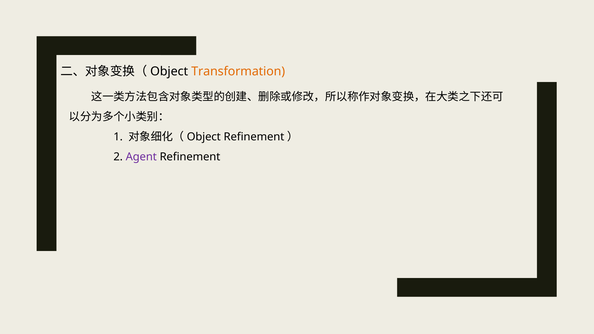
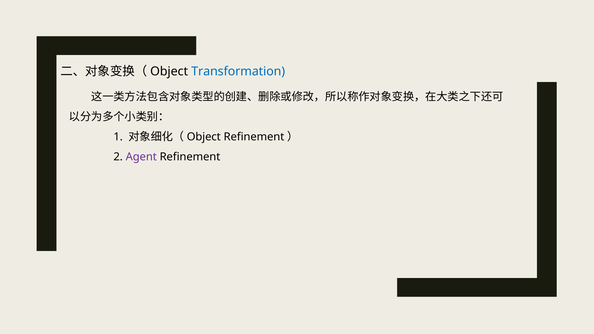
Transformation colour: orange -> blue (238, 71)
